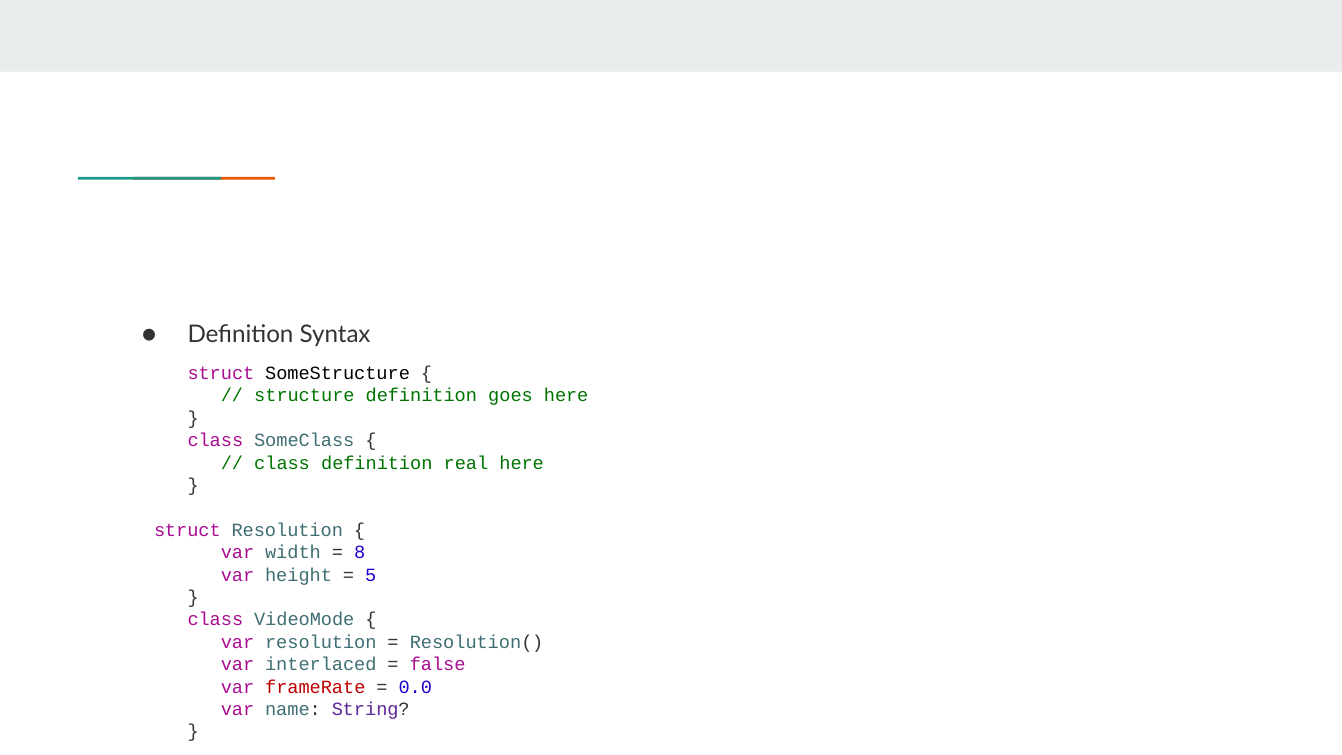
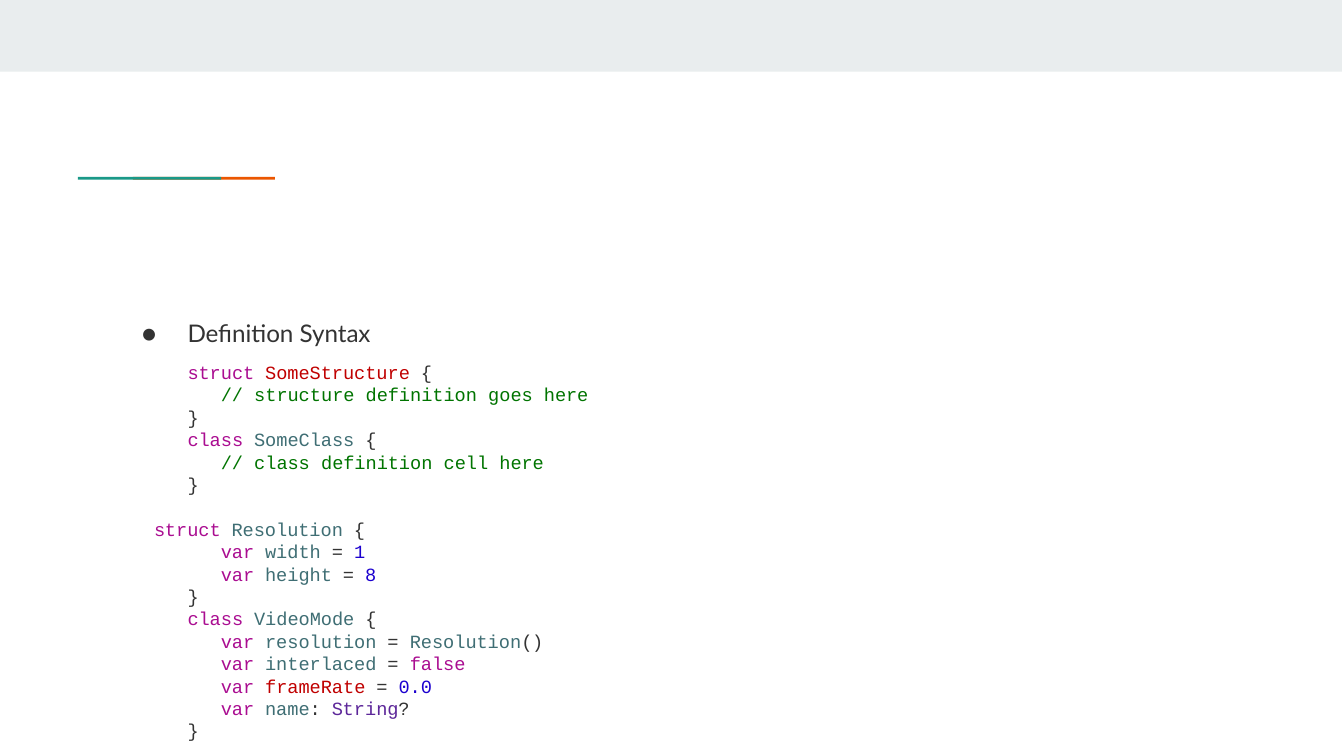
SomeStructure colour: black -> red (338, 373)
real: real -> cell (466, 463)
8: 8 -> 1 (360, 552)
5: 5 -> 8 (371, 575)
